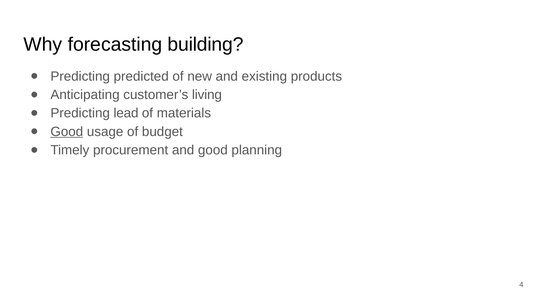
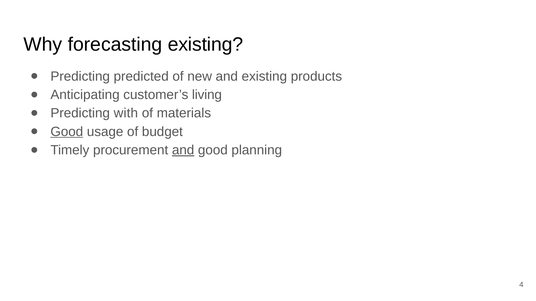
forecasting building: building -> existing (205, 44)
lead: lead -> with (126, 113)
and underline: none -> present (183, 150)
